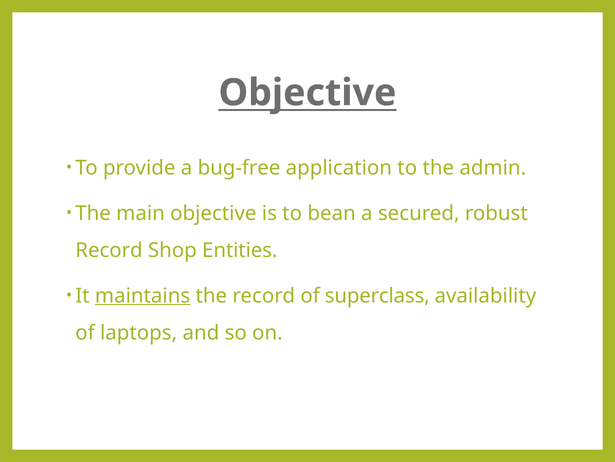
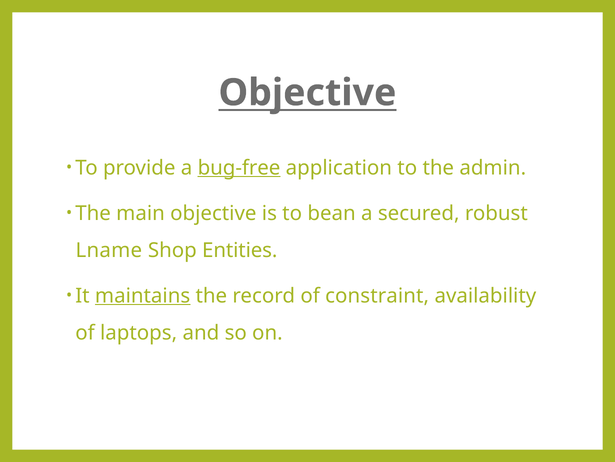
bug-free underline: none -> present (239, 167)
Record: Record -> Lname (109, 250)
superclass: superclass -> constraint (377, 295)
